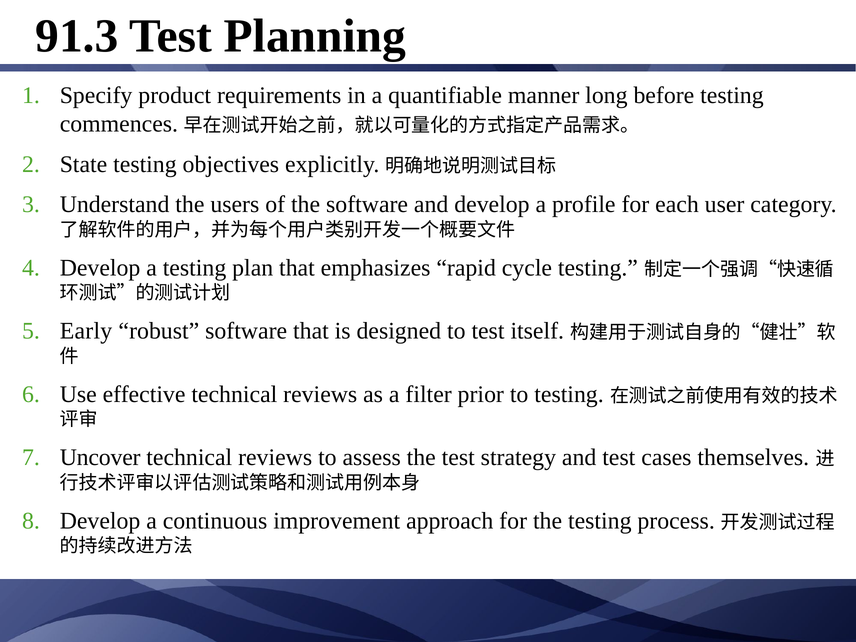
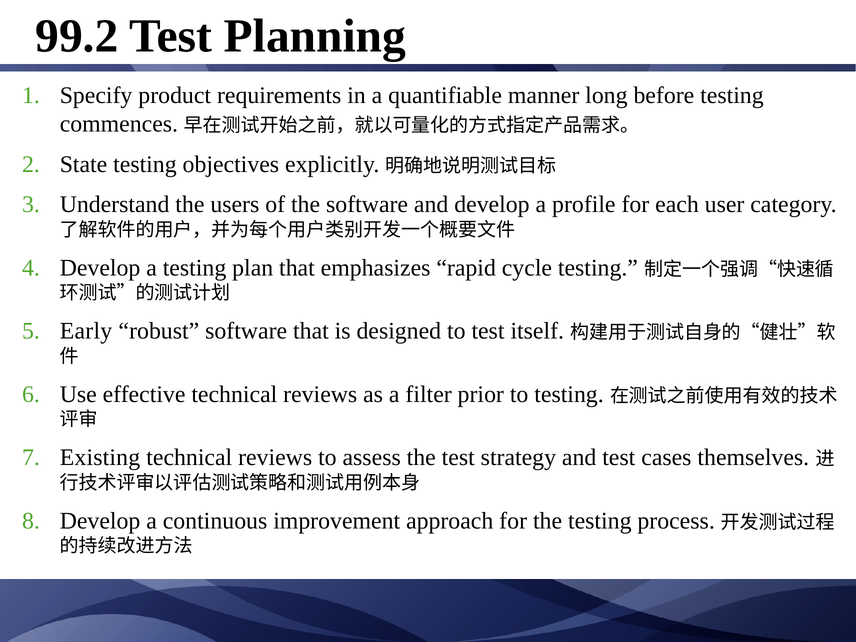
91.3: 91.3 -> 99.2 (77, 36)
Uncover: Uncover -> Existing (100, 458)
